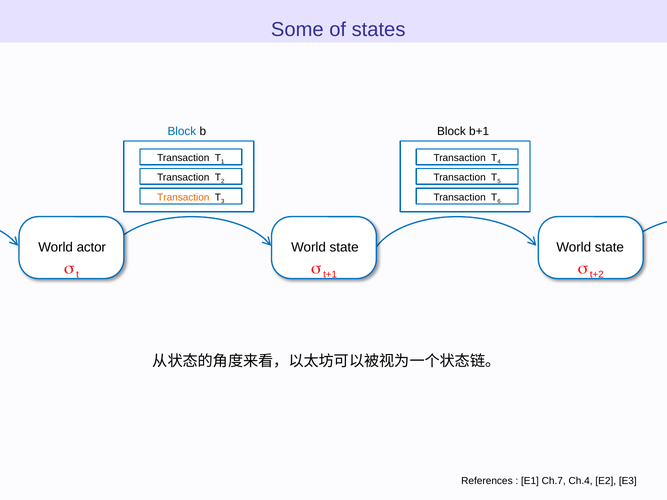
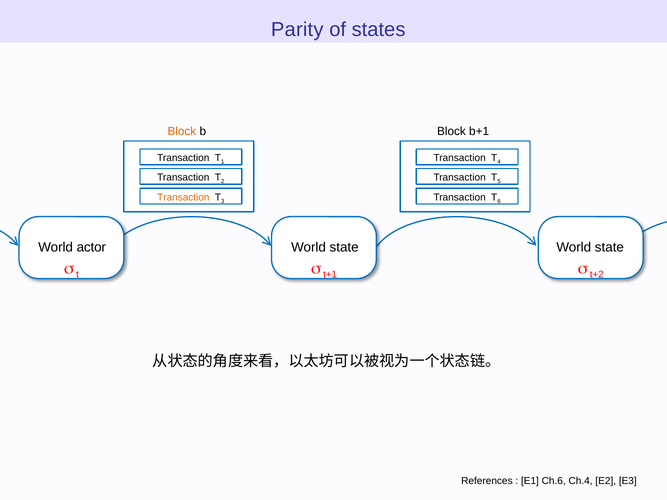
Some: Some -> Parity (297, 30)
Block colour: blue -> orange (182, 131)
Ch.7: Ch.7 -> Ch.6 (554, 481)
